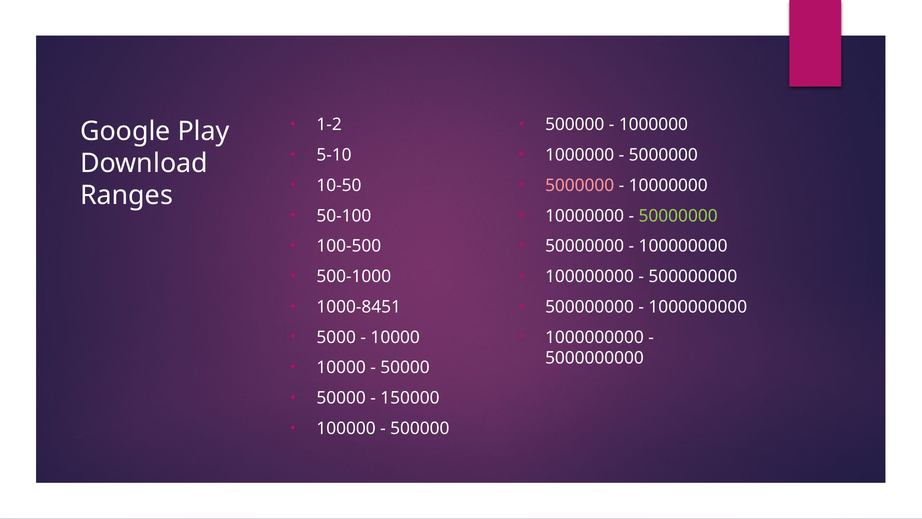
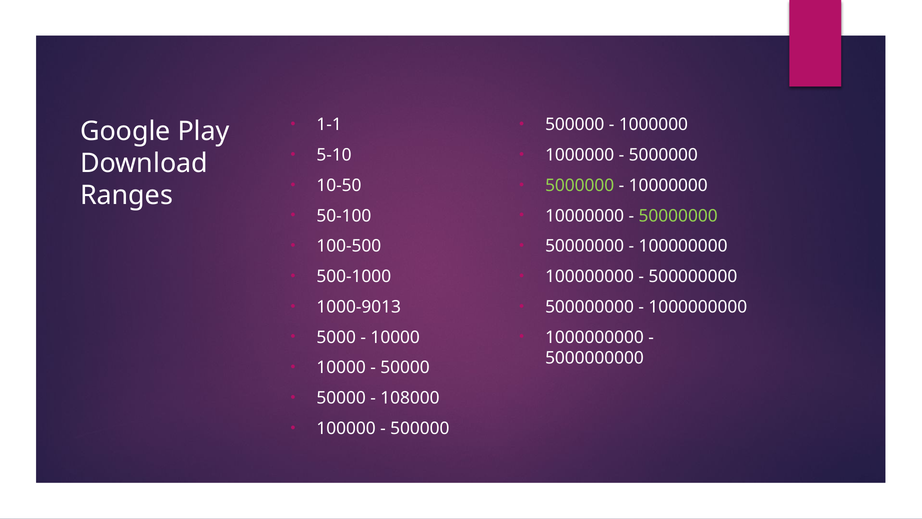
1-2: 1-2 -> 1-1 (329, 125)
5000000 colour: pink -> light green (580, 185)
1000-8451: 1000-8451 -> 1000-9013 (359, 307)
150000: 150000 -> 108000 (410, 398)
